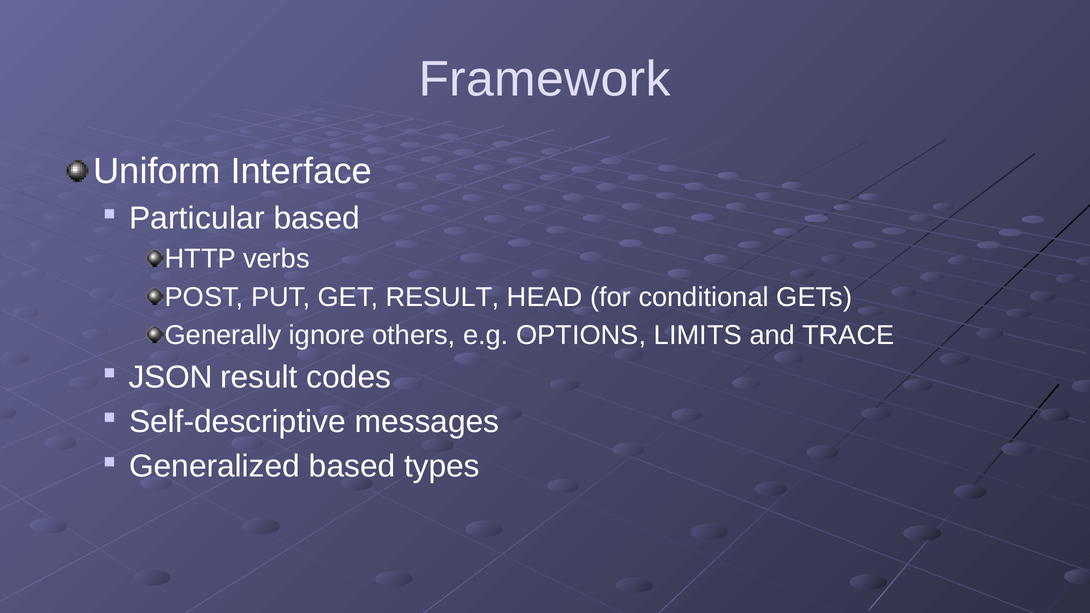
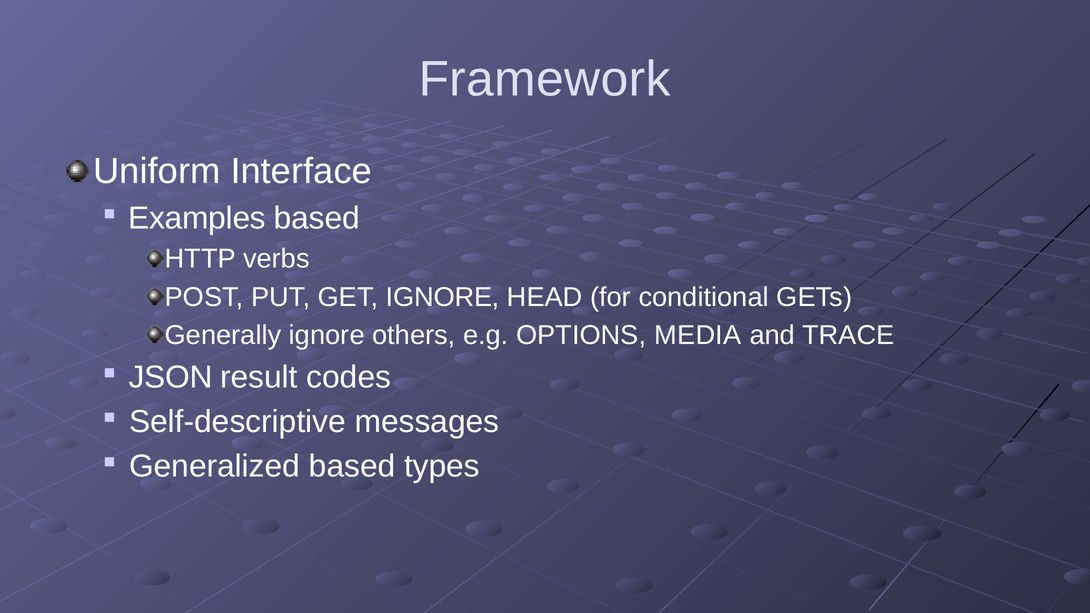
Particular: Particular -> Examples (197, 218)
GET RESULT: RESULT -> IGNORE (443, 297)
LIMITS: LIMITS -> MEDIA (698, 335)
